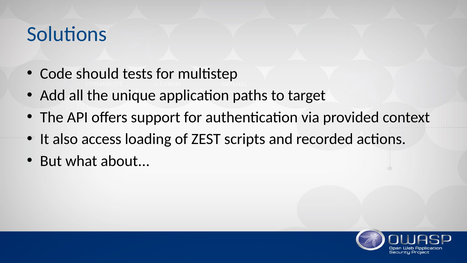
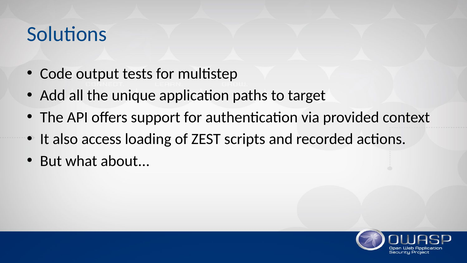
should: should -> output (98, 73)
